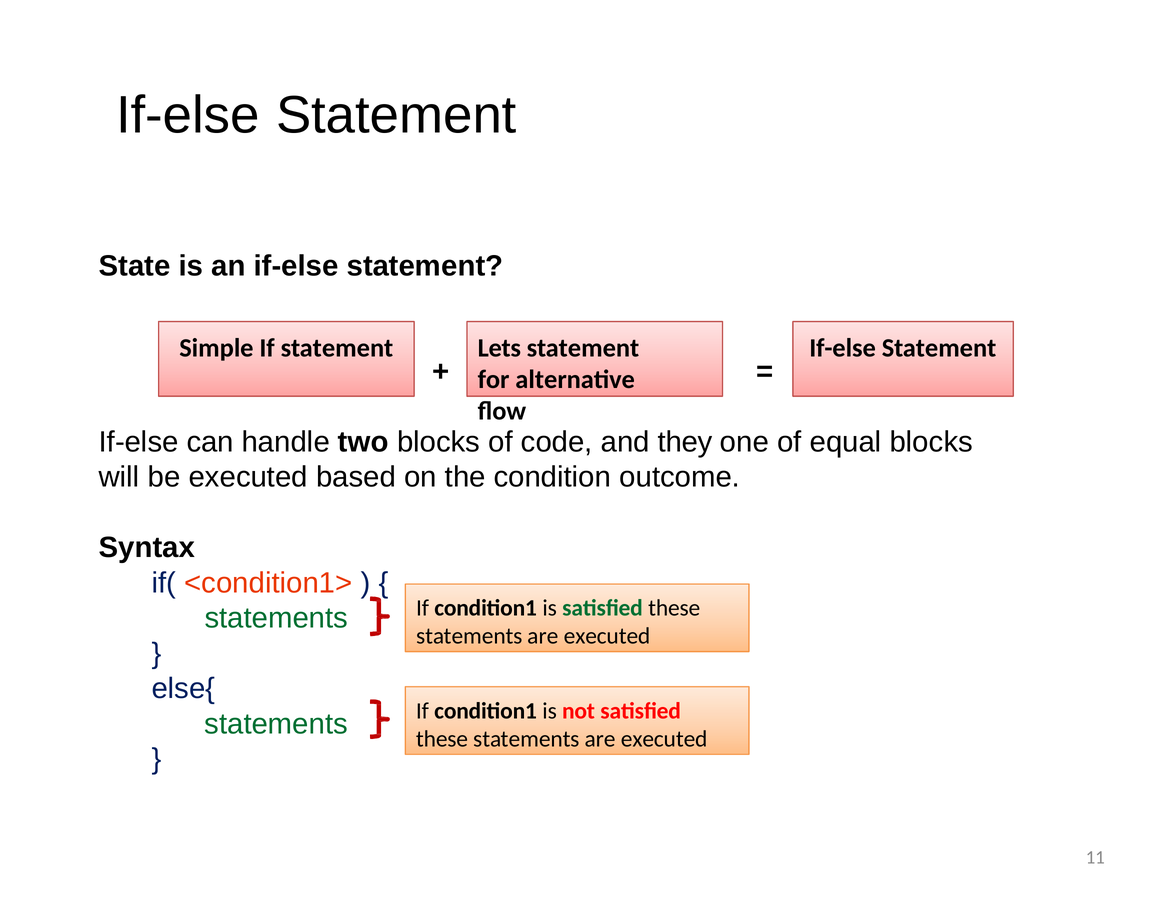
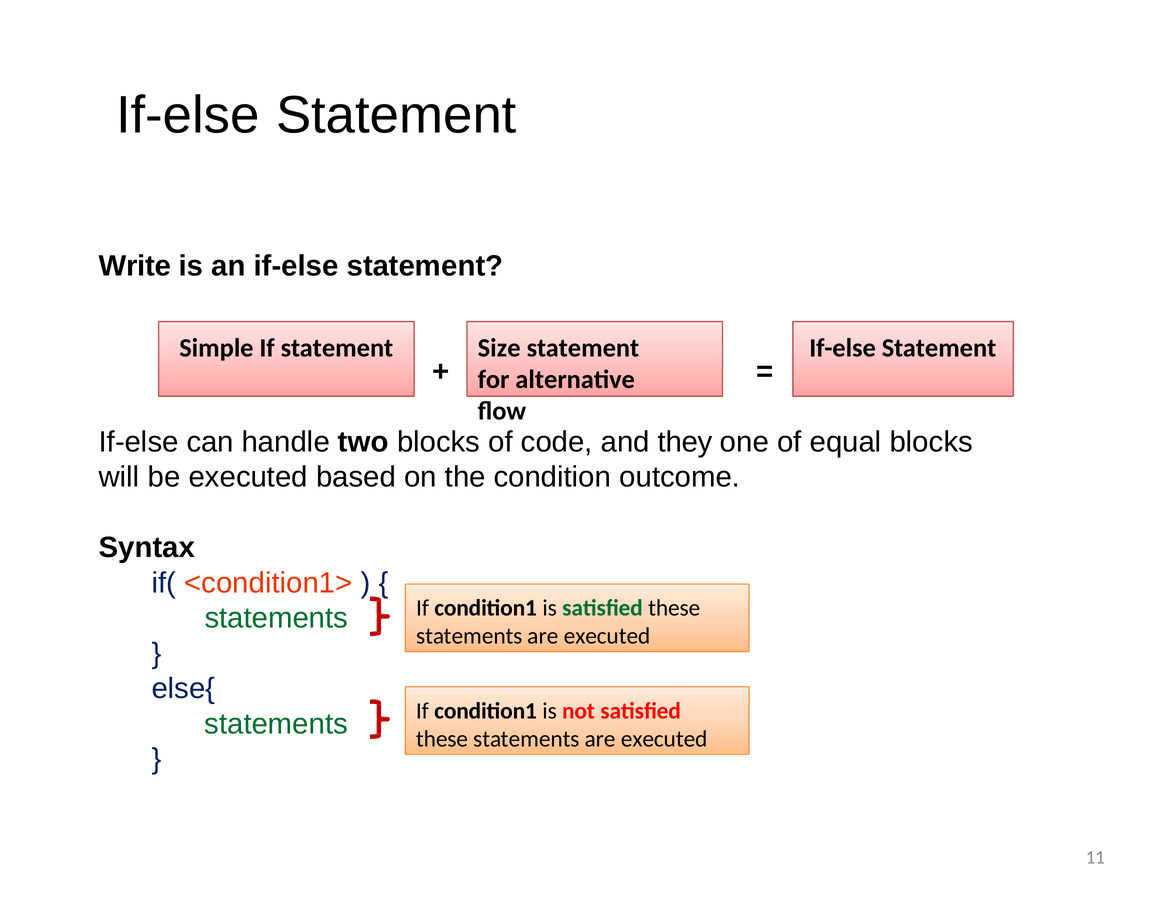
State: State -> Write (135, 266)
Lets: Lets -> Size (499, 348)
